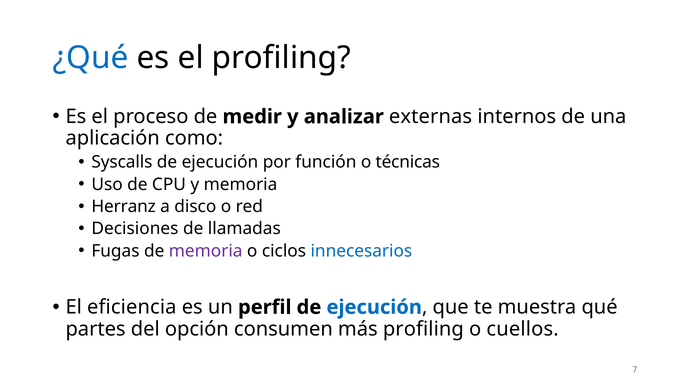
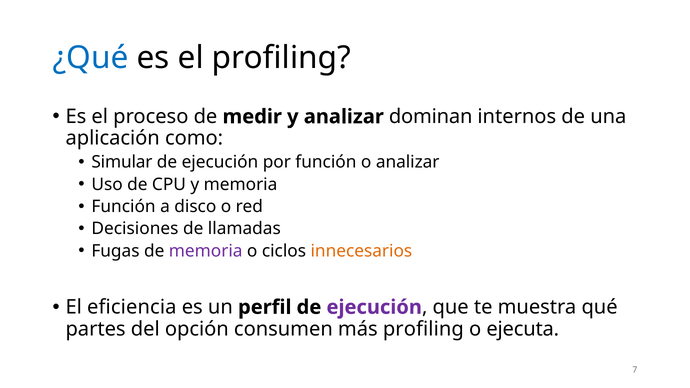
externas: externas -> dominan (431, 117)
Syscalls: Syscalls -> Simular (122, 162)
o técnicas: técnicas -> analizar (408, 162)
Herranz: Herranz -> Función (124, 207)
innecesarios colour: blue -> orange (361, 251)
ejecución colour: blue -> purple (374, 307)
cuellos: cuellos -> ejecuta (523, 329)
